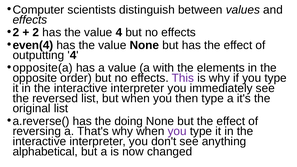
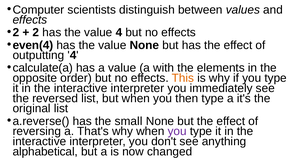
opposite(a: opposite(a -> calculate(a (43, 68)
This colour: purple -> orange (183, 78)
doing: doing -> small (129, 121)
